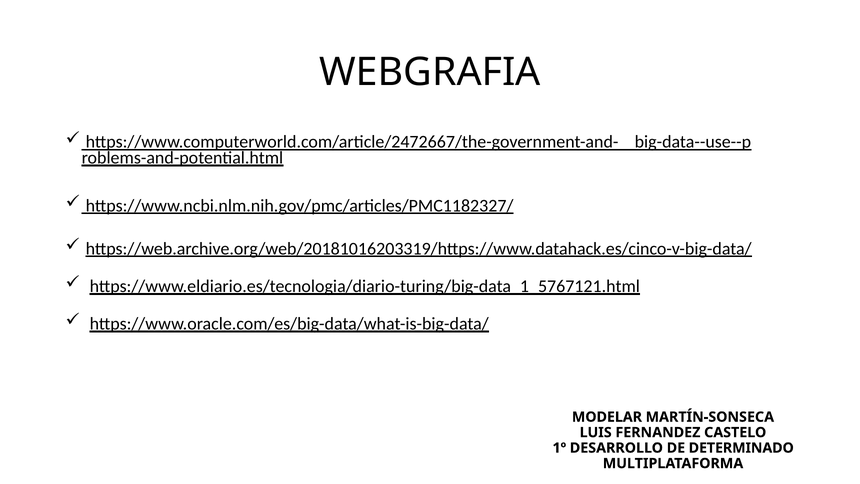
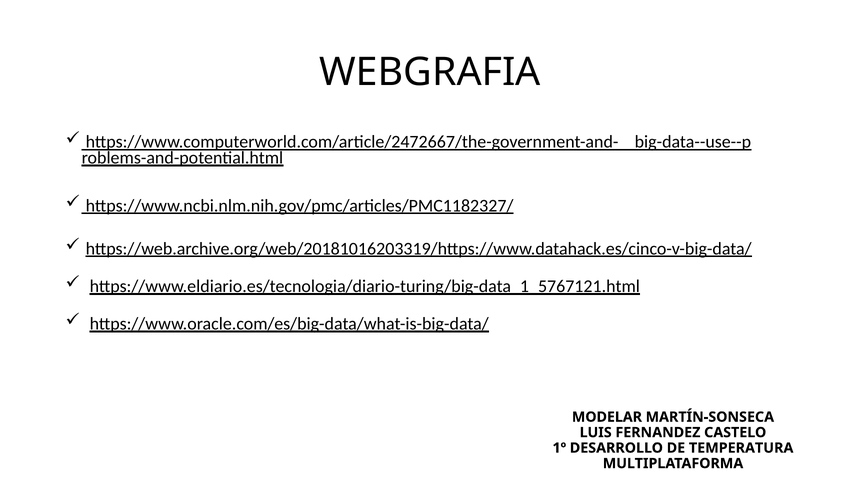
DETERMINADO: DETERMINADO -> TEMPERATURA (741, 448)
